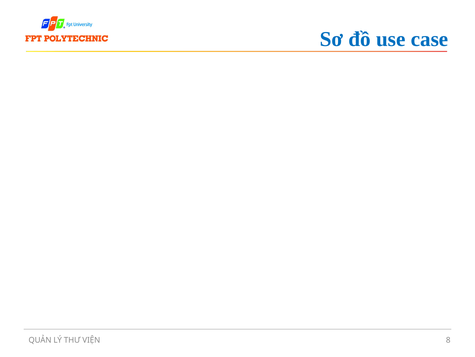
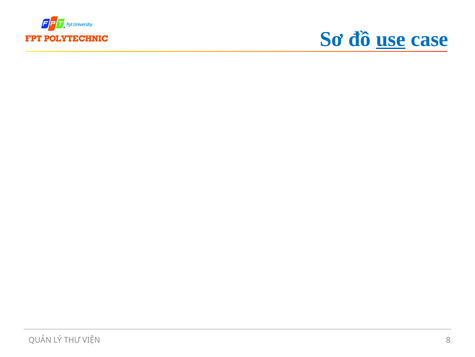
use underline: none -> present (391, 39)
